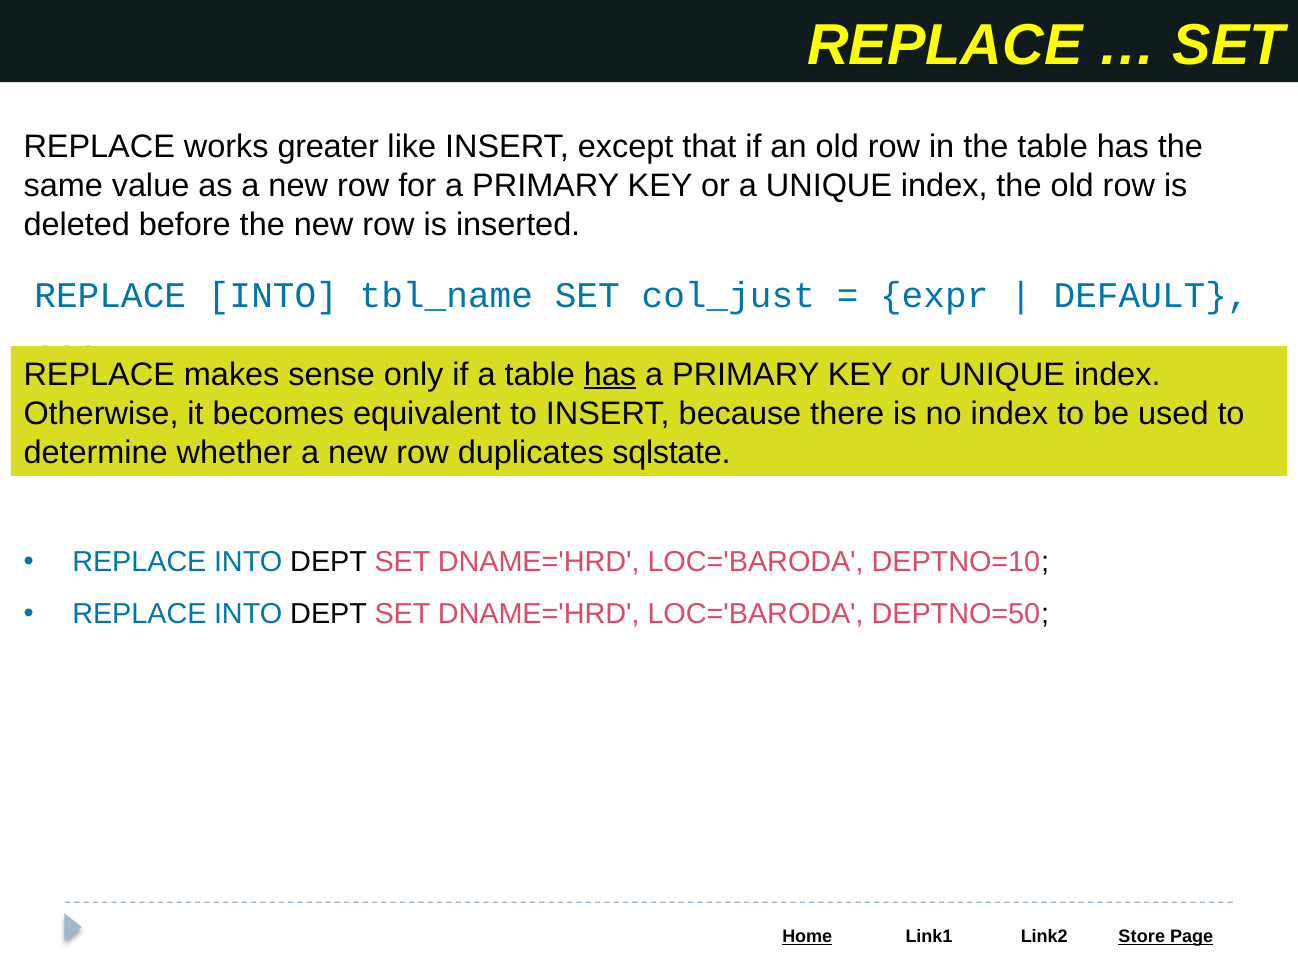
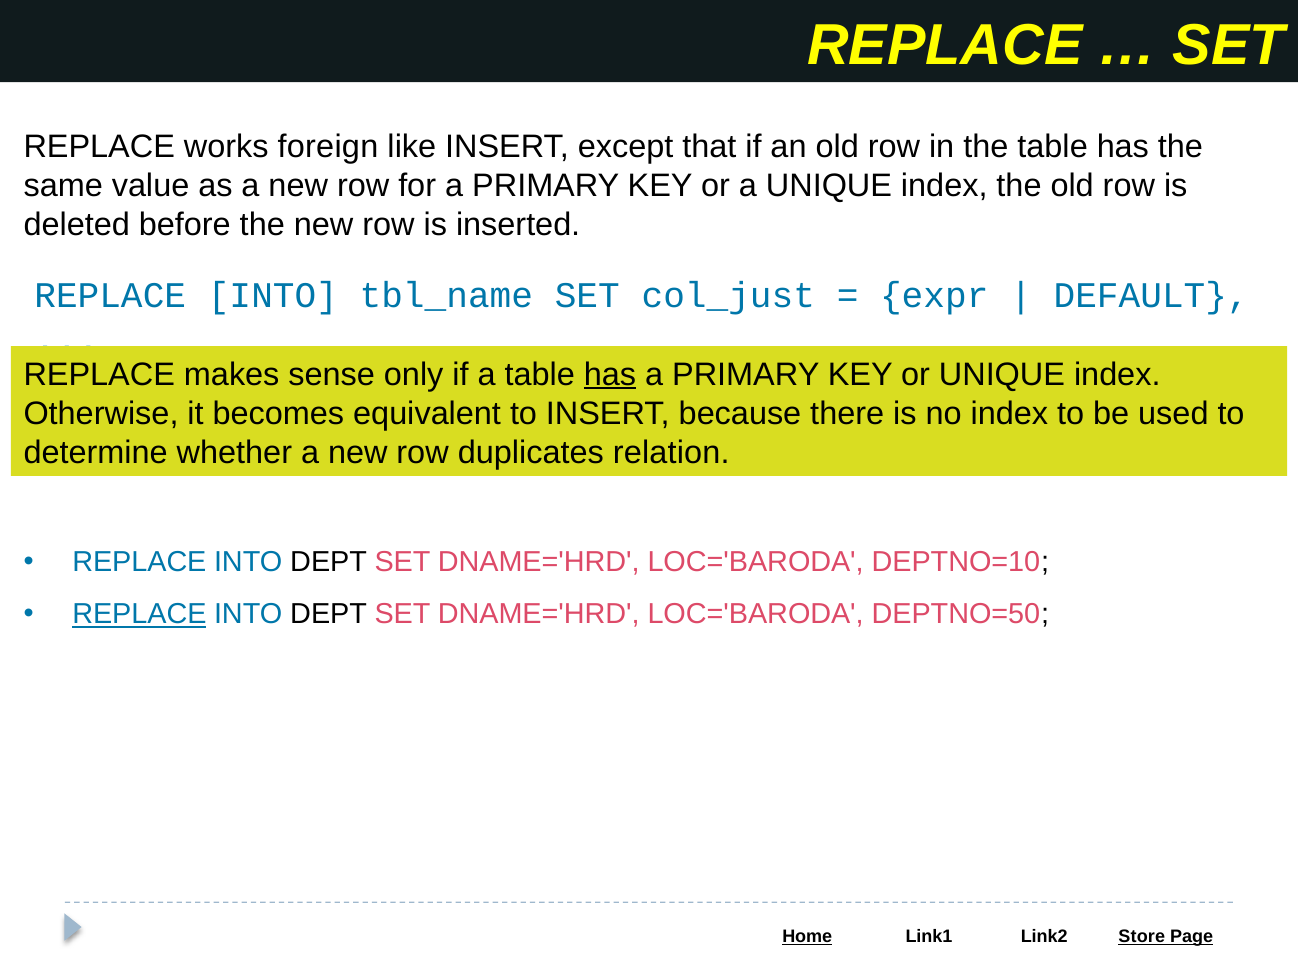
greater: greater -> foreign (328, 147)
sqlstate: sqlstate -> relation (671, 452)
REPLACE underline: none -> present (139, 614)
